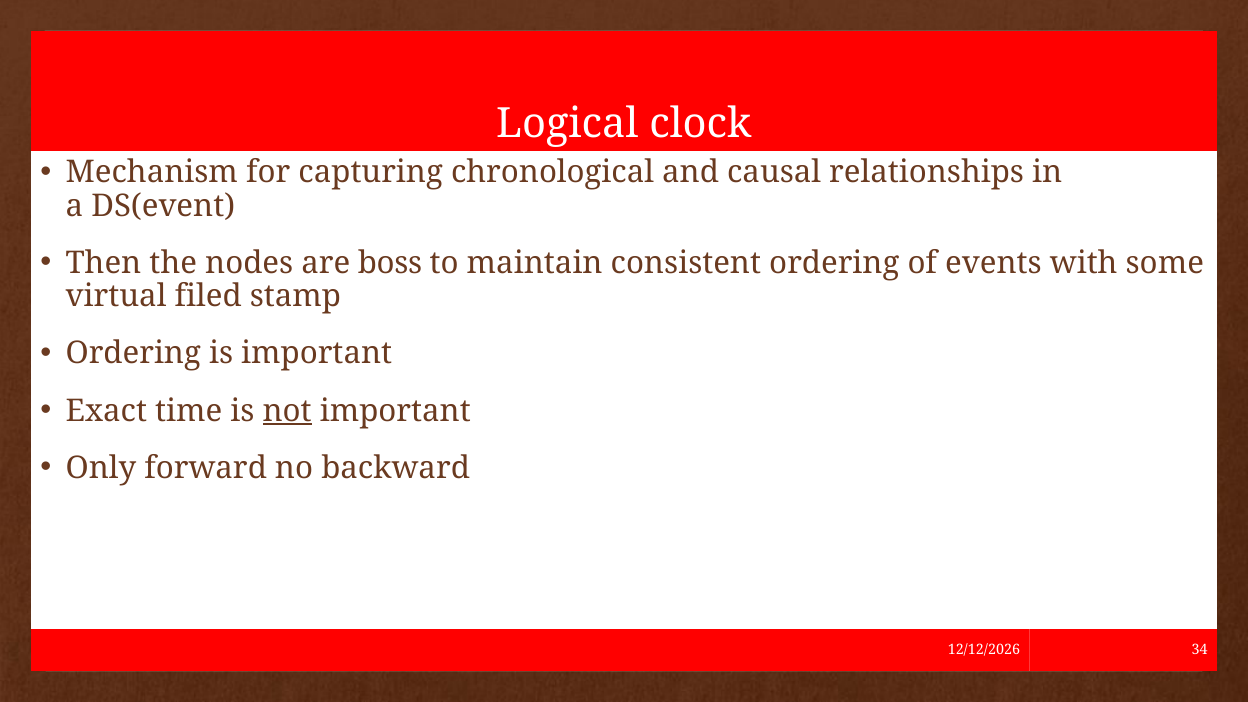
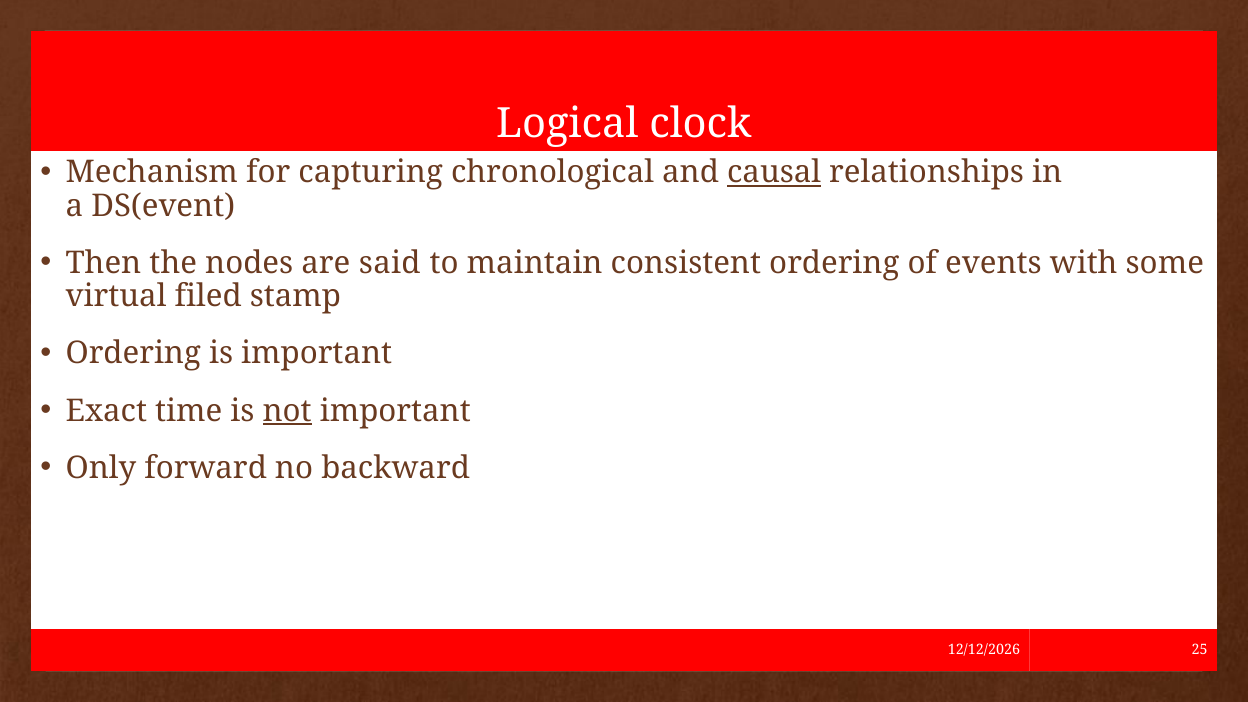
causal underline: none -> present (774, 172)
boss: boss -> said (390, 263)
34: 34 -> 25 (1200, 650)
